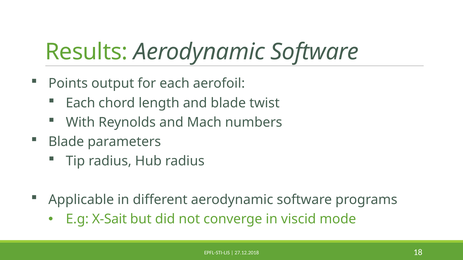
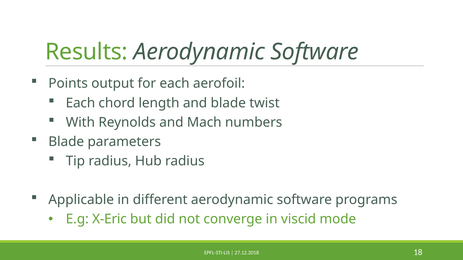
X-Sait: X-Sait -> X-Eric (109, 220)
